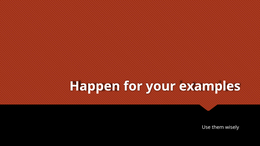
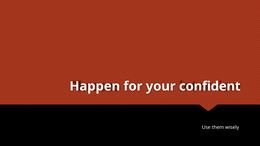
examples: examples -> confident (210, 86)
